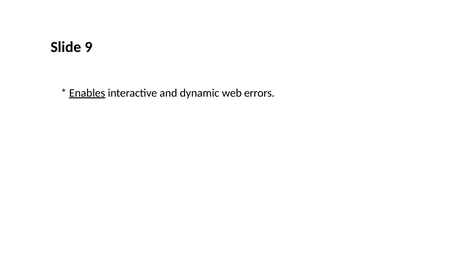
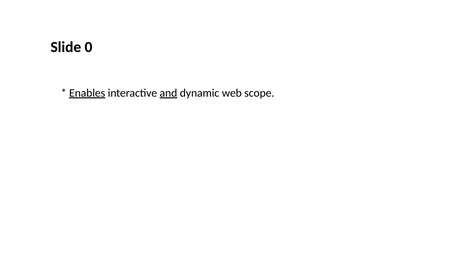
9: 9 -> 0 (89, 47)
and underline: none -> present (168, 93)
errors: errors -> scope (259, 93)
